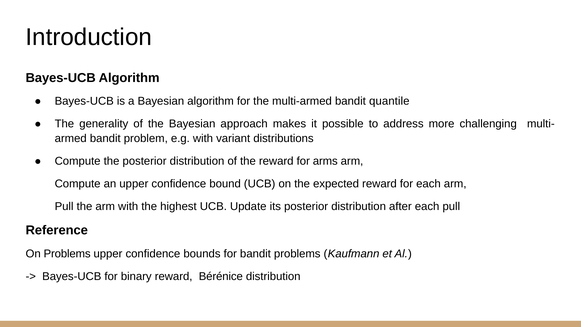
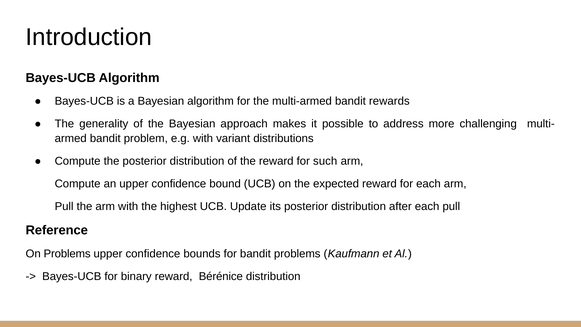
quantile: quantile -> rewards (389, 101)
arms: arms -> such (325, 161)
